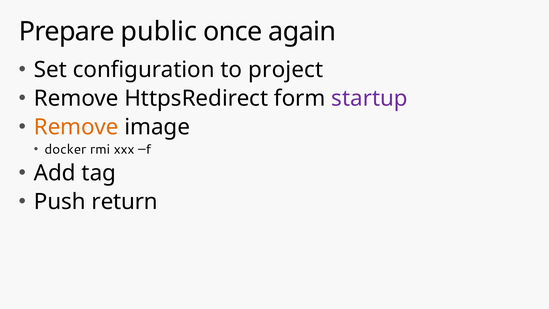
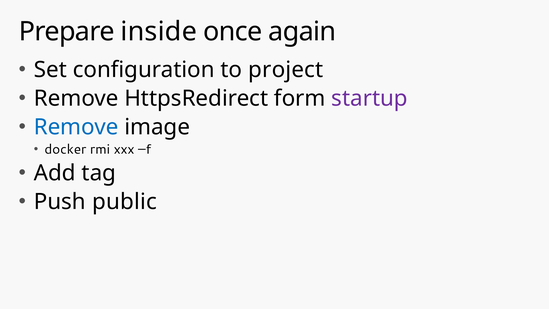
public: public -> inside (159, 32)
Remove colour: orange -> blue (76, 127)
return: return -> public (124, 202)
